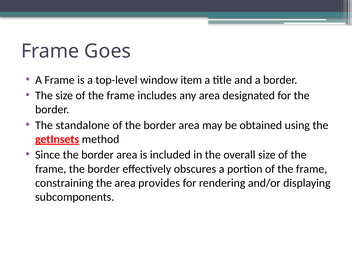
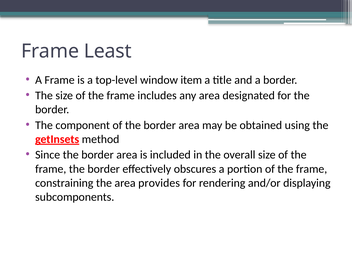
Goes: Goes -> Least (108, 51)
standalone: standalone -> component (83, 125)
